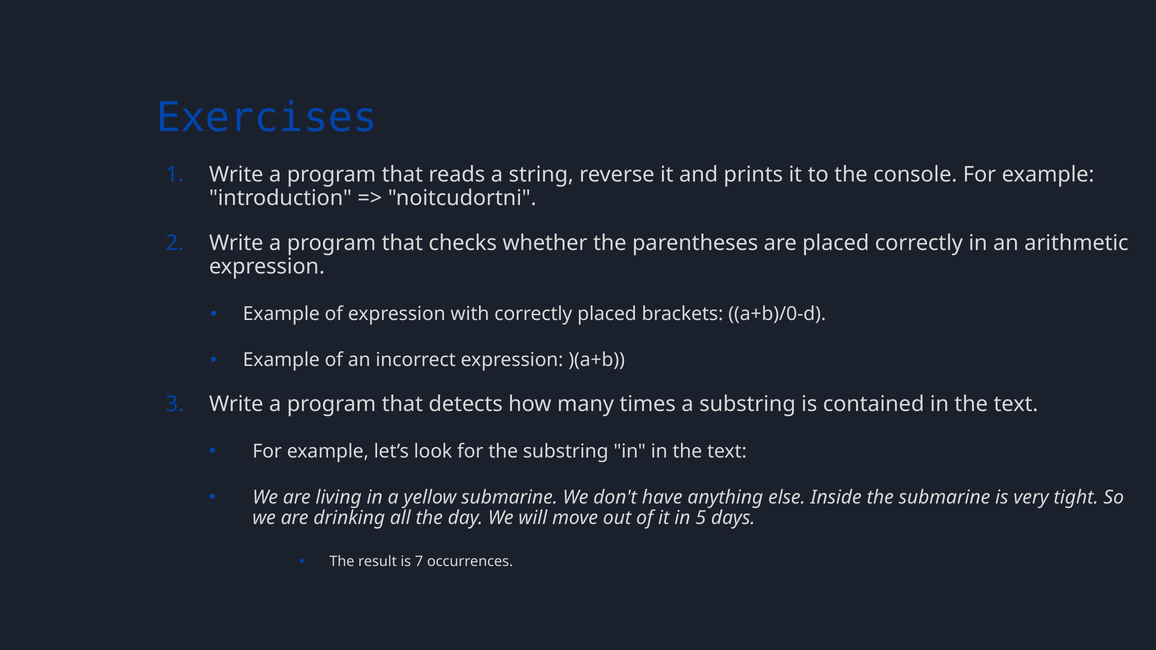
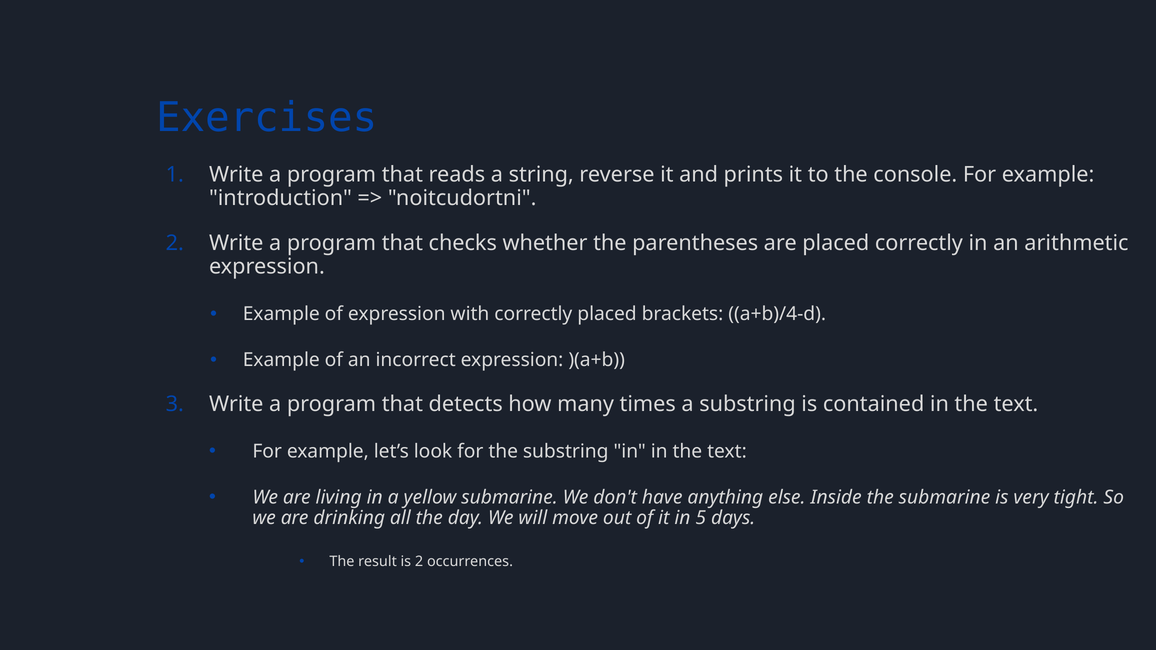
a+b)/0-d: a+b)/0-d -> a+b)/4-d (777, 314)
is 7: 7 -> 2 (419, 562)
